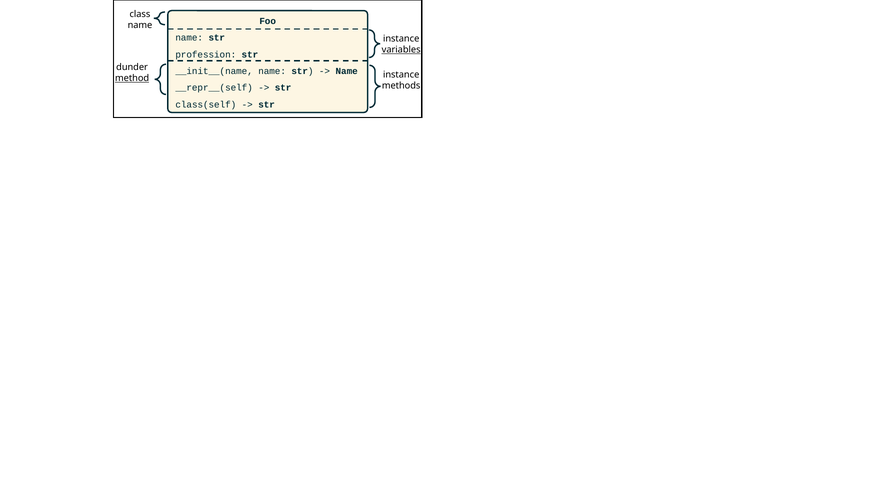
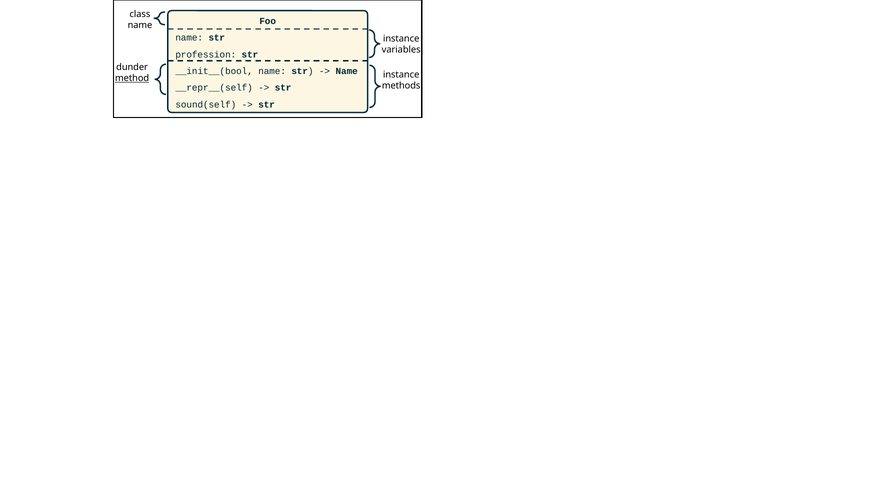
variables underline: present -> none (401, 50)
__init__(name: __init__(name -> __init__(bool (214, 71)
class(self: class(self -> sound(self (206, 105)
